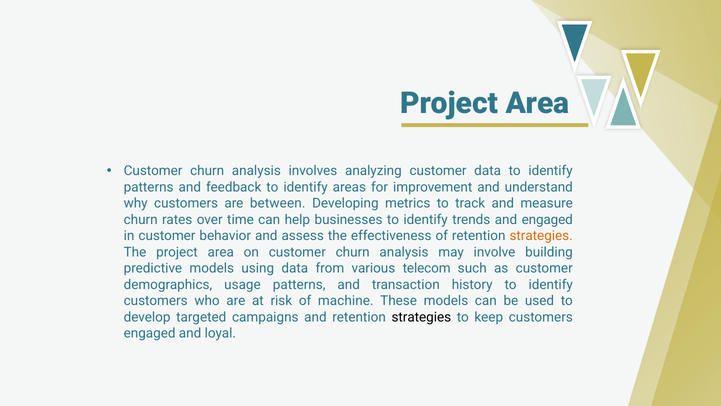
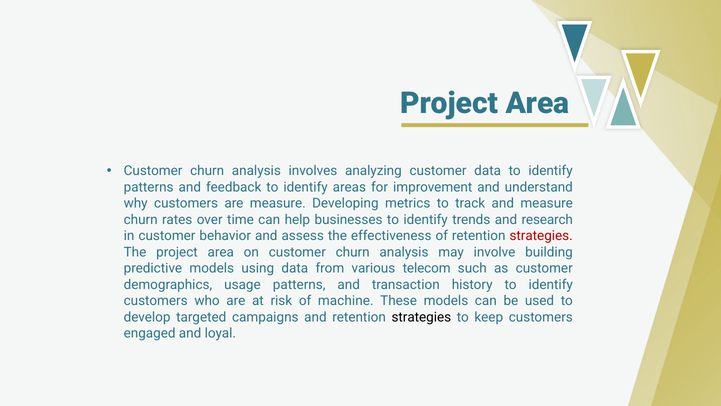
are between: between -> measure (278, 203)
and engaged: engaged -> research (547, 219)
strategies colour: orange -> red (541, 236)
